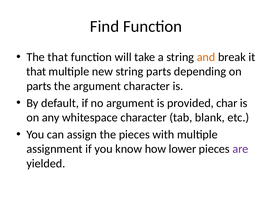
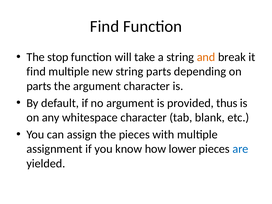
The that: that -> stop (58, 57)
that: that -> find (36, 72)
char: char -> thus (227, 103)
are colour: purple -> blue (240, 149)
